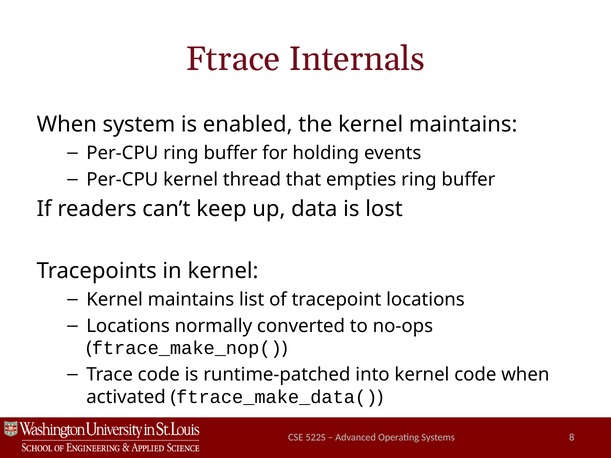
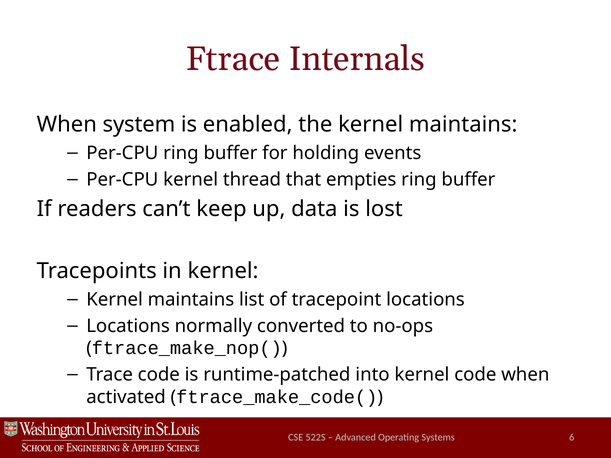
ftrace_make_data(: ftrace_make_data( -> ftrace_make_code( (277, 397)
8: 8 -> 6 (572, 438)
